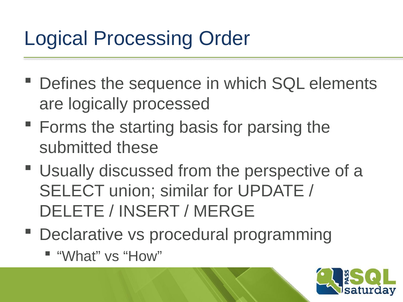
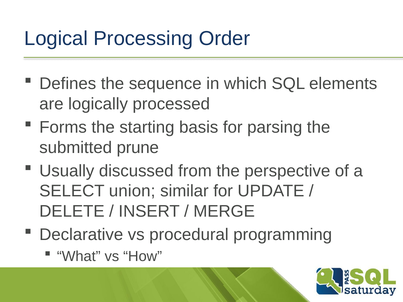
these: these -> prune (138, 148)
